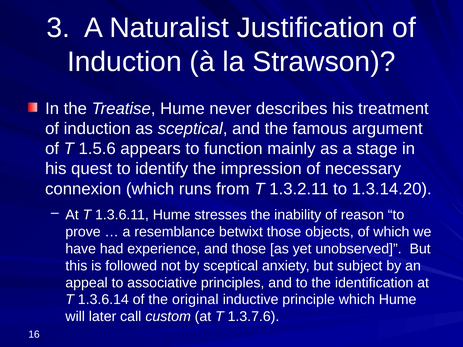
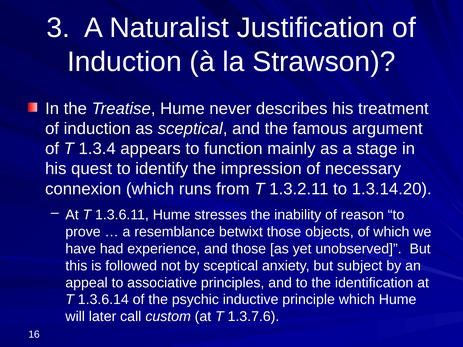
1.5.6: 1.5.6 -> 1.3.4 (97, 149)
original: original -> psychic (195, 300)
